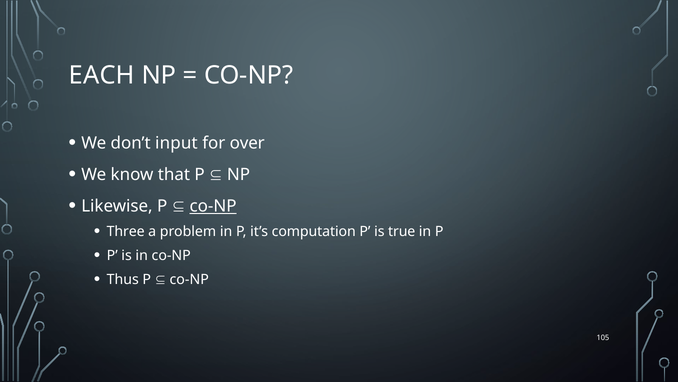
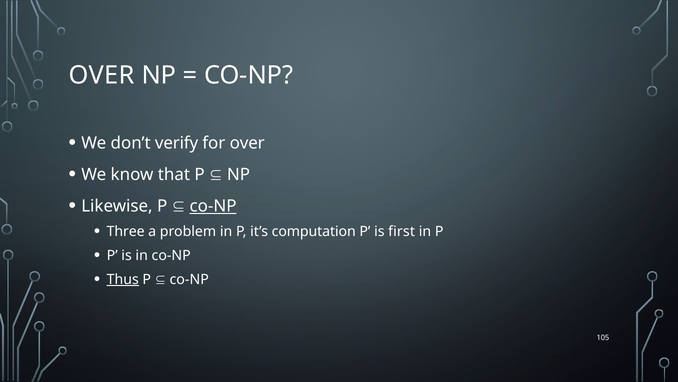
EACH: EACH -> OVER (102, 75)
input: input -> verify (177, 143)
true: true -> first (402, 231)
Thus underline: none -> present (123, 279)
